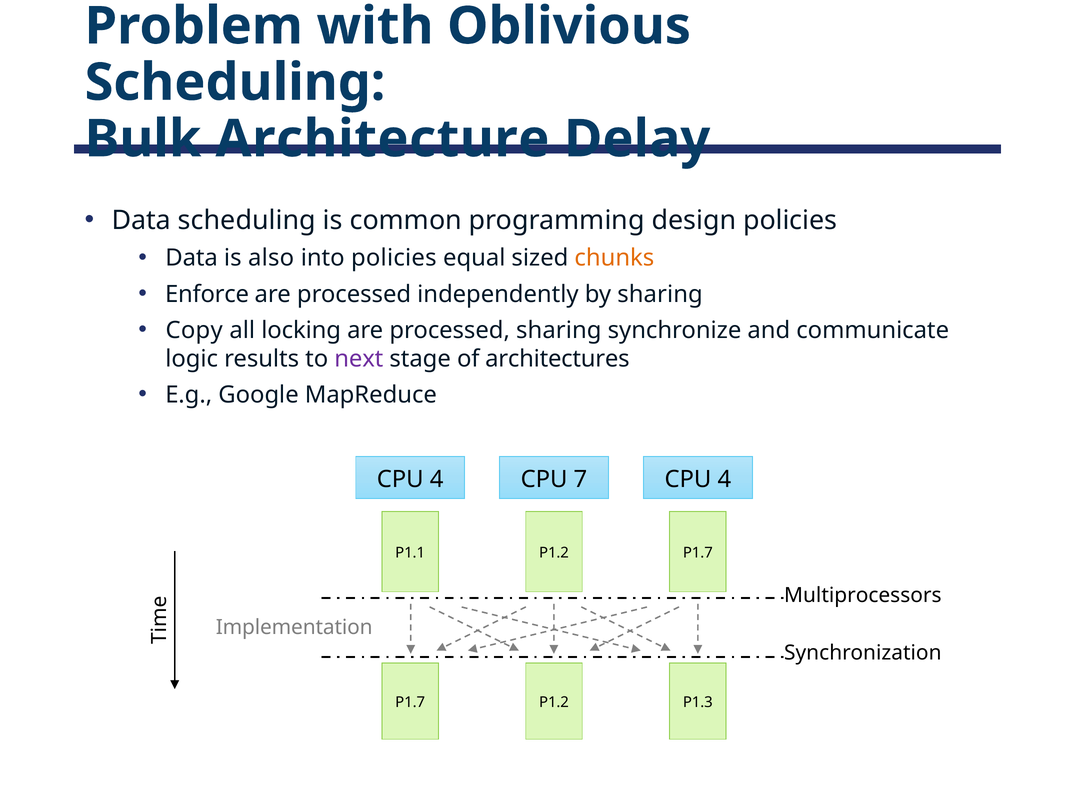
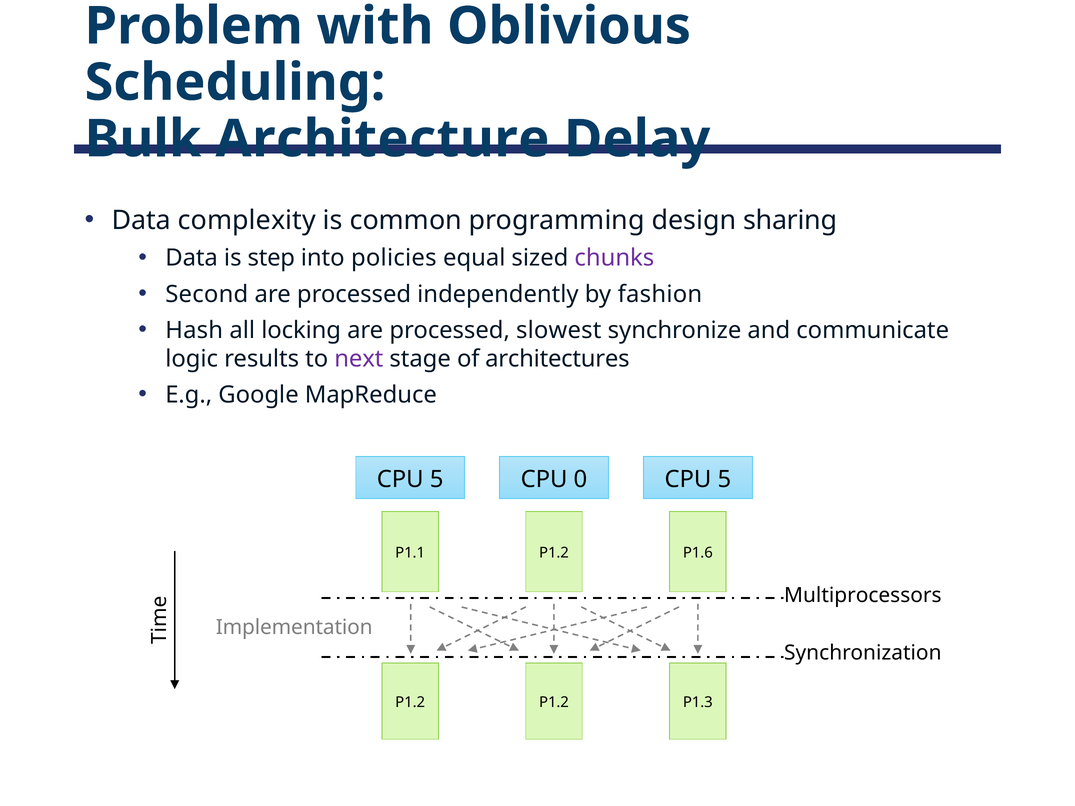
Data scheduling: scheduling -> complexity (247, 220)
design policies: policies -> sharing (790, 220)
also: also -> step (271, 258)
chunks colour: orange -> purple (614, 258)
Enforce: Enforce -> Second (207, 294)
by sharing: sharing -> fashion (660, 294)
Copy: Copy -> Hash (194, 330)
processed sharing: sharing -> slowest (559, 330)
4: 4 -> 5 (437, 479)
7: 7 -> 0 (580, 479)
4: 4 -> 5 (724, 479)
P1.7: P1.7 -> P1.6 (698, 553)
P1.7: P1.7 -> P1.2 (410, 702)
